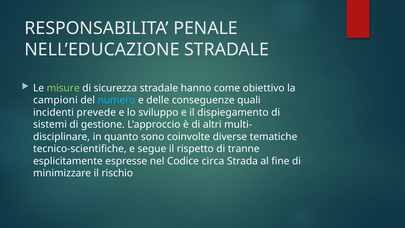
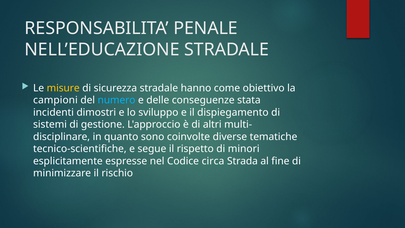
misure colour: light green -> yellow (63, 88)
quali: quali -> stata (249, 100)
prevede: prevede -> dimostri (96, 112)
tranne: tranne -> minori (244, 149)
